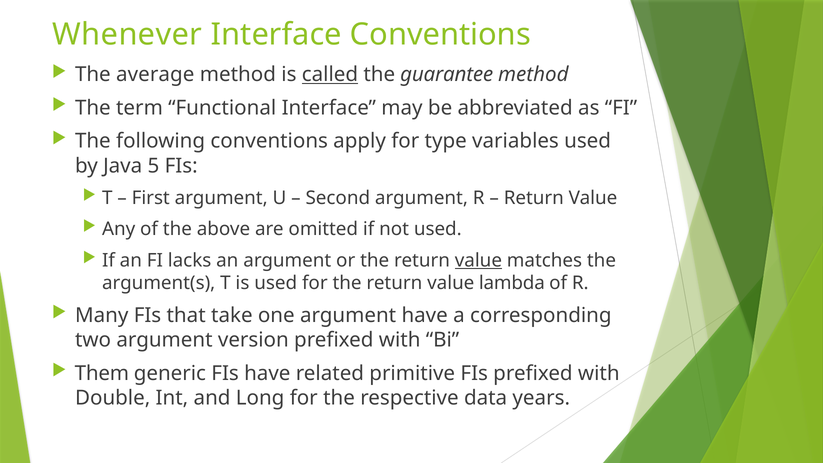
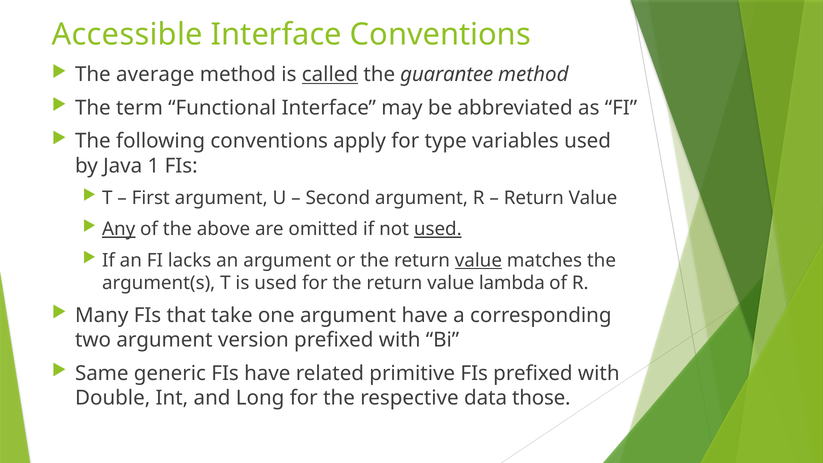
Whenever: Whenever -> Accessible (127, 35)
5: 5 -> 1 (153, 166)
Any underline: none -> present (119, 229)
used underline: none -> present (438, 229)
Them: Them -> Same (102, 373)
years: years -> those (541, 398)
